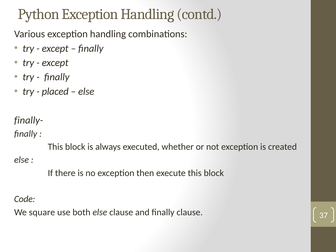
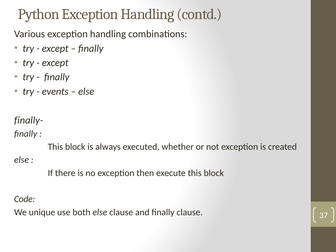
placed: placed -> events (55, 91)
square: square -> unique (42, 212)
